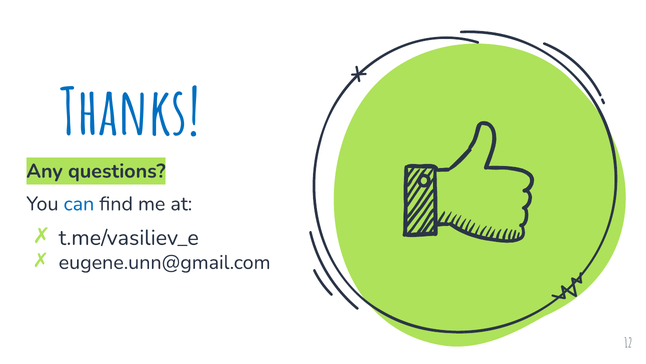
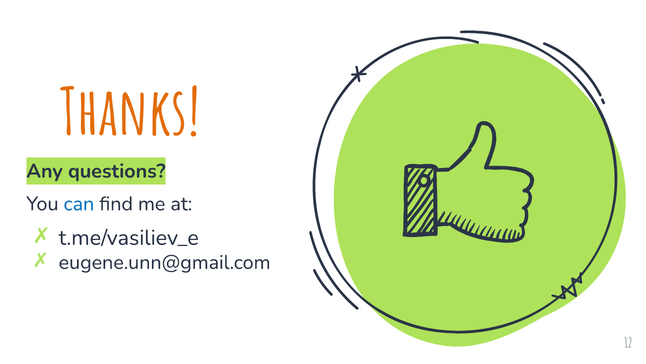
Thanks colour: blue -> orange (131, 114)
